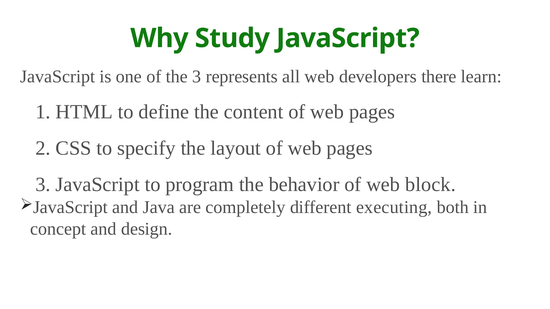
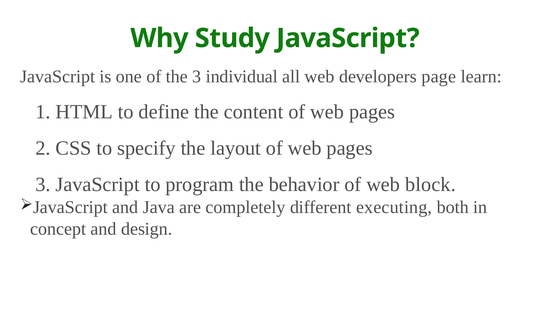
represents: represents -> individual (242, 77)
there: there -> page (439, 77)
